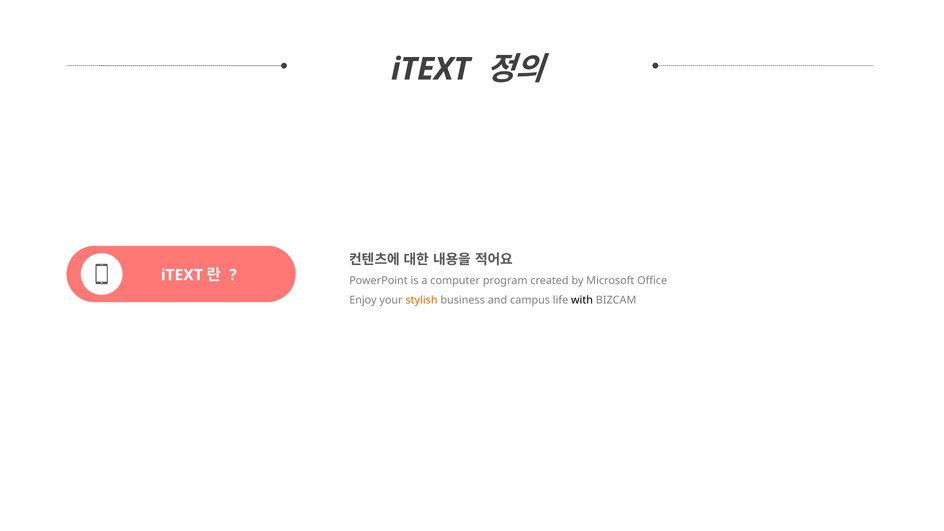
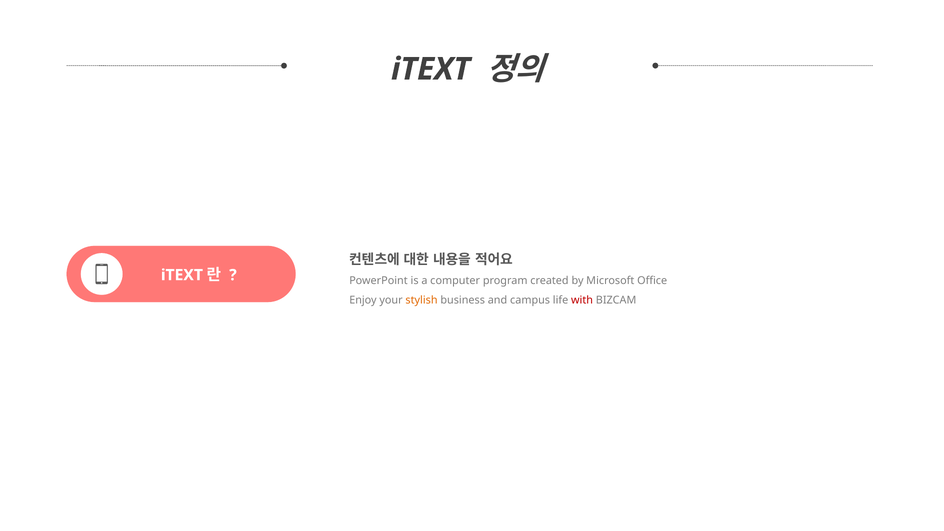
with colour: black -> red (582, 300)
